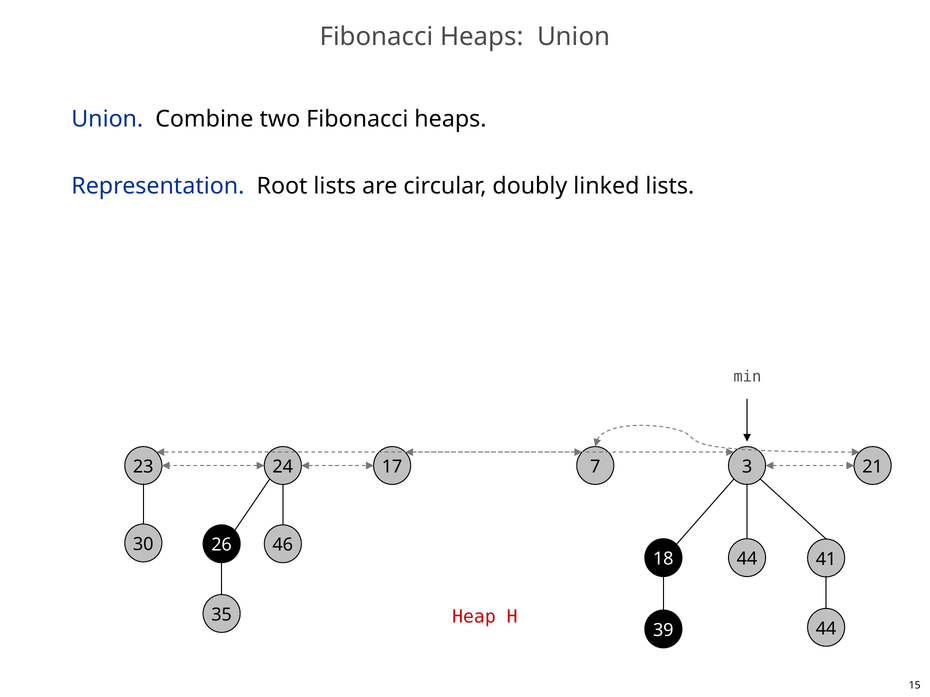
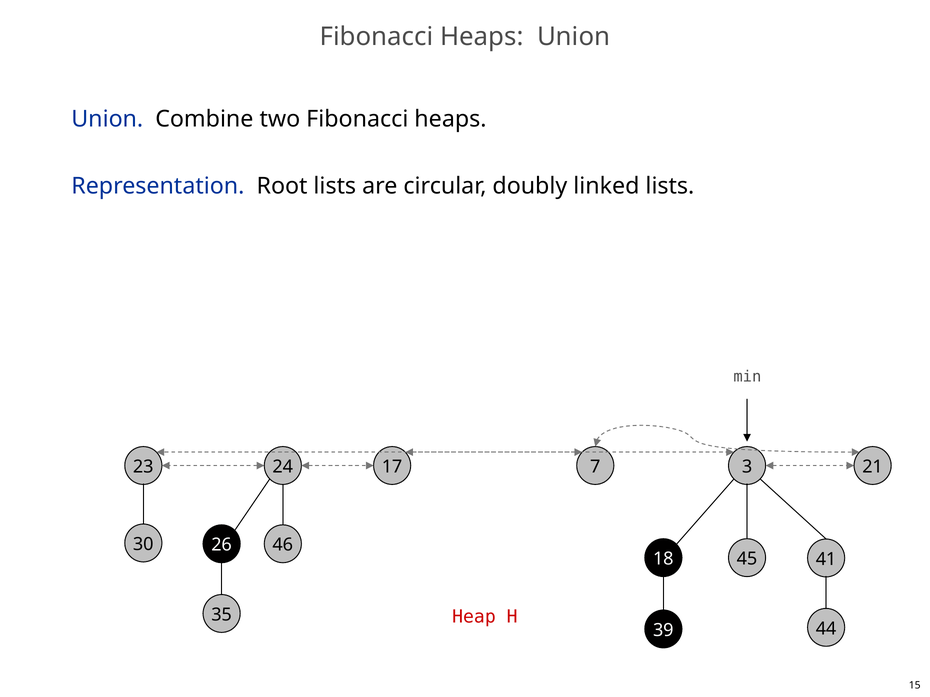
18 44: 44 -> 45 (747, 559)
